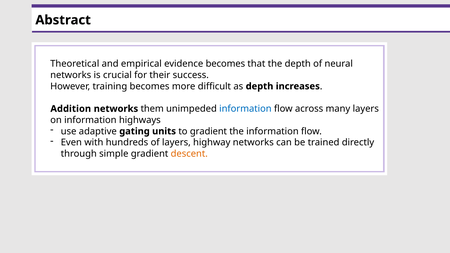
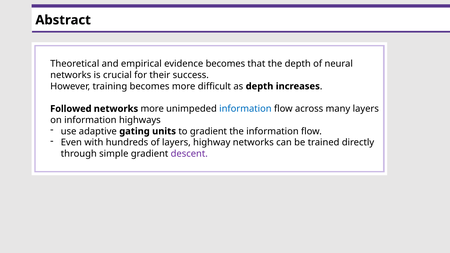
Addition: Addition -> Followed (71, 109)
networks them: them -> more (152, 109)
descent colour: orange -> purple (189, 154)
